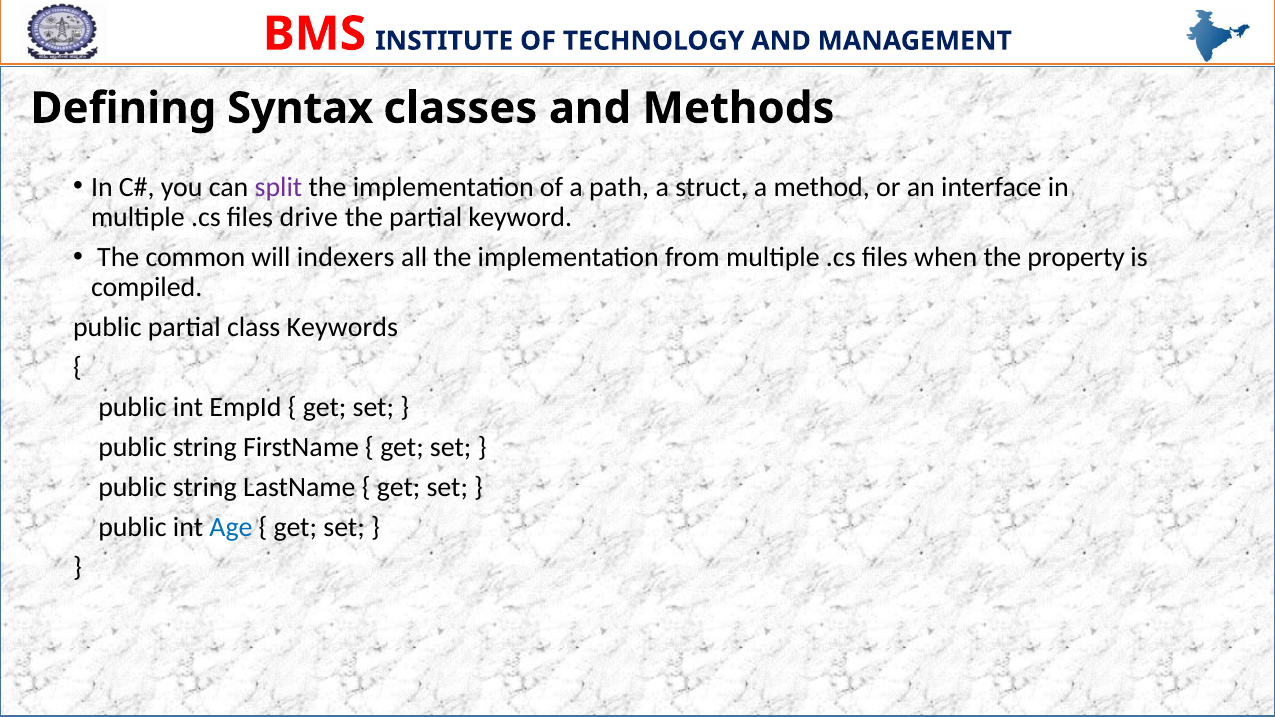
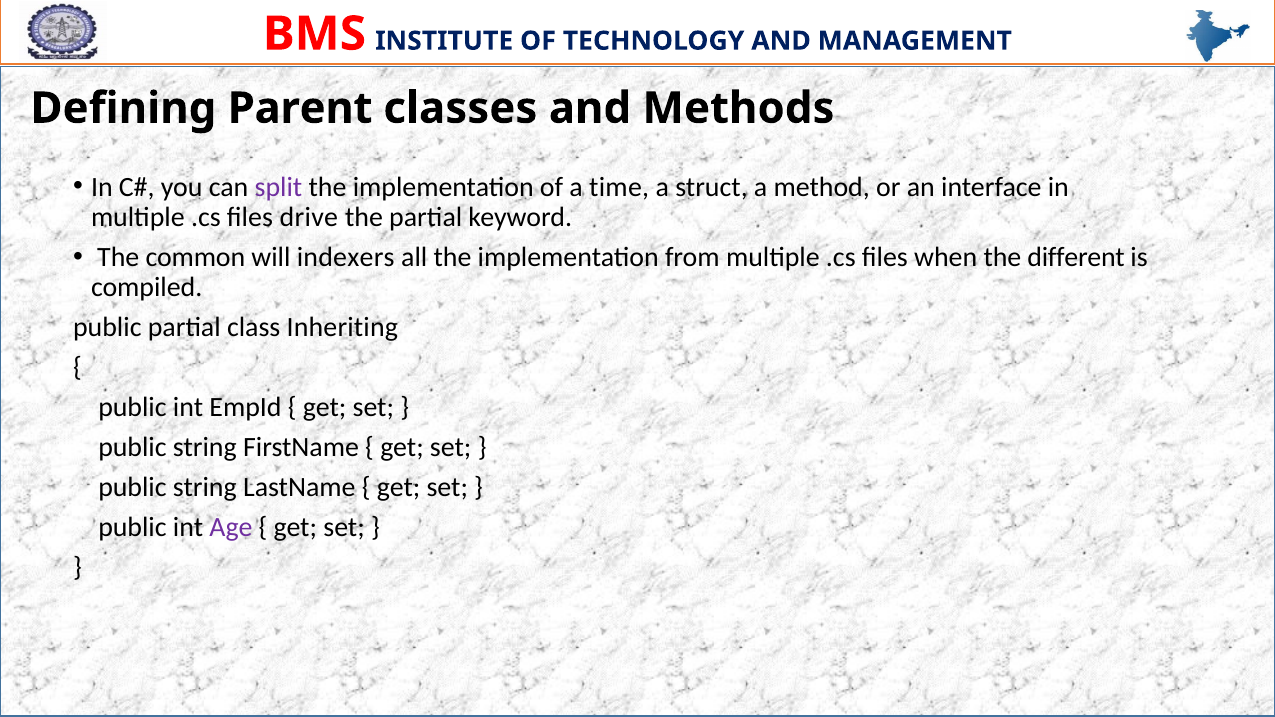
Syntax: Syntax -> Parent (300, 108)
path: path -> time (619, 187)
property: property -> different (1076, 257)
Keywords: Keywords -> Inheriting (342, 327)
Age colour: blue -> purple (231, 528)
